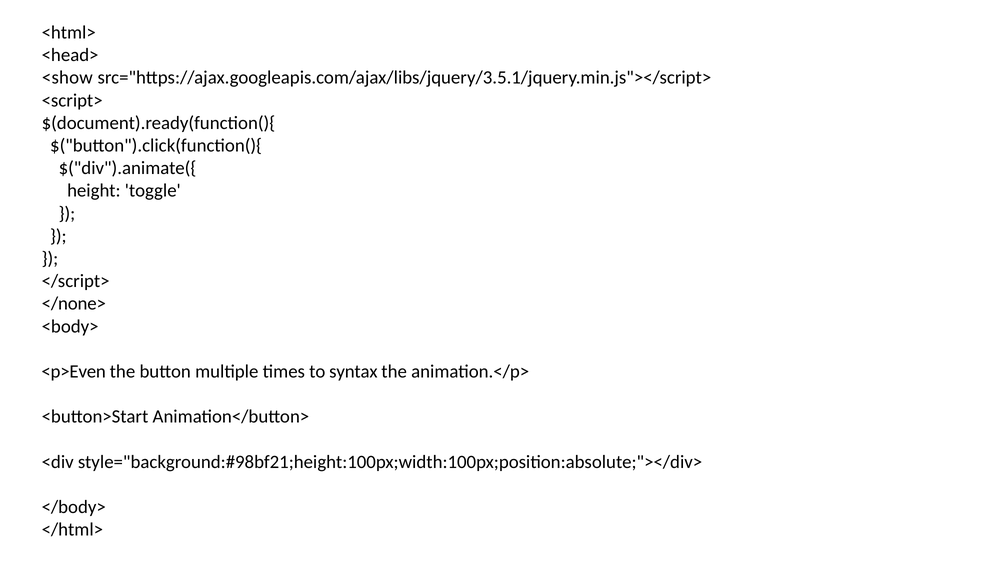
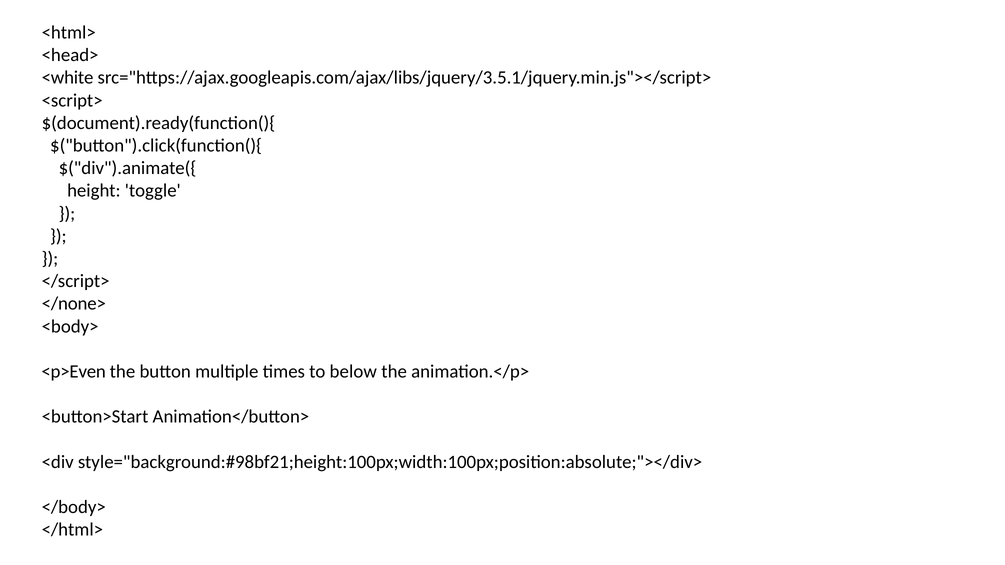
<show: <show -> <white (68, 78)
syntax: syntax -> below (353, 372)
